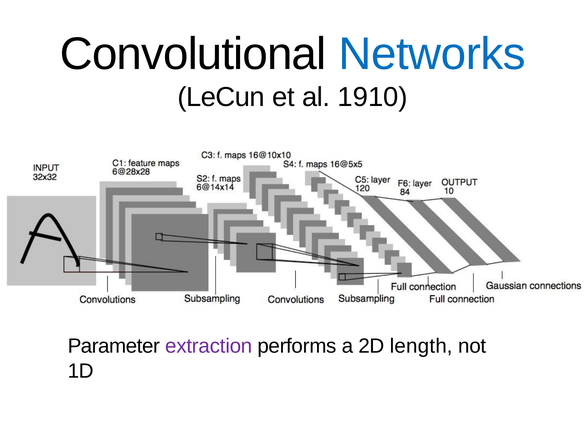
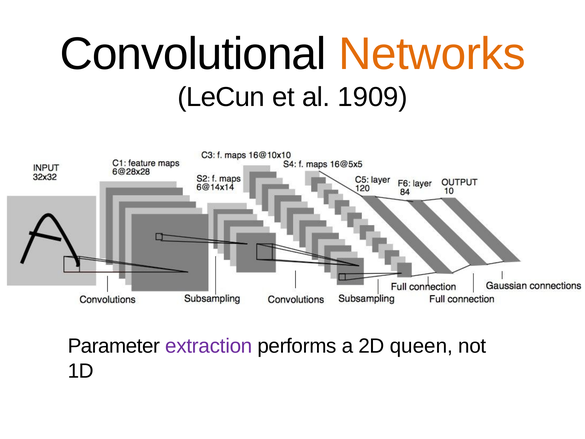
Networks colour: blue -> orange (432, 54)
1910: 1910 -> 1909 (373, 97)
length: length -> queen (421, 346)
